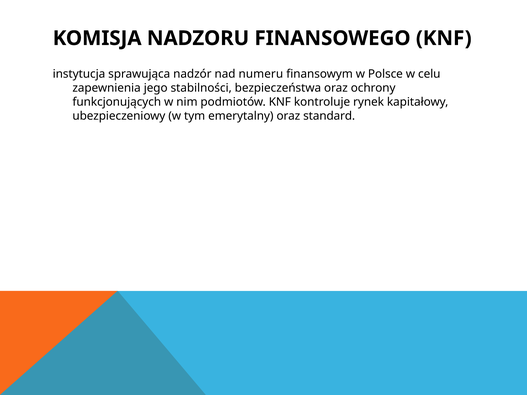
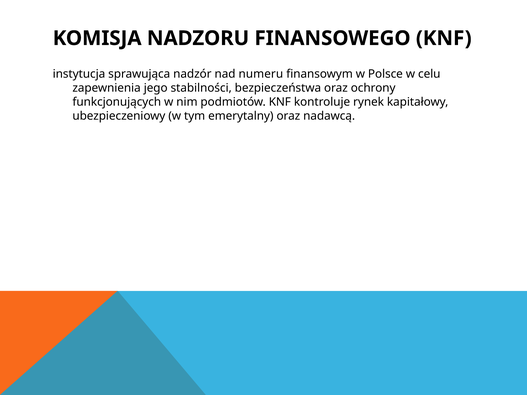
standard: standard -> nadawcą (329, 116)
